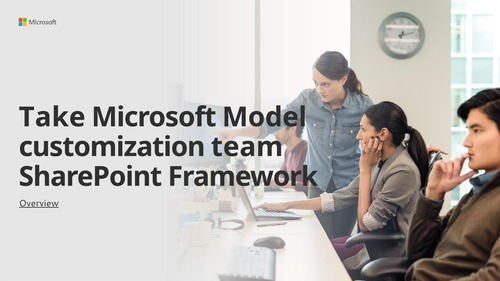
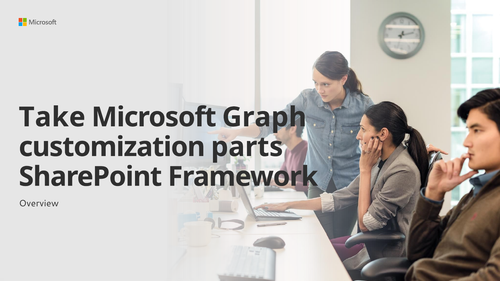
Model: Model -> Graph (264, 117)
team: team -> parts (247, 147)
Overview underline: present -> none (39, 204)
